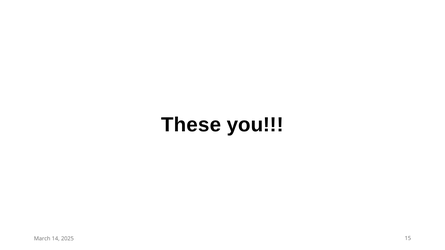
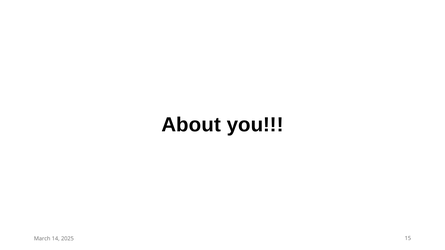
These: These -> About (191, 125)
